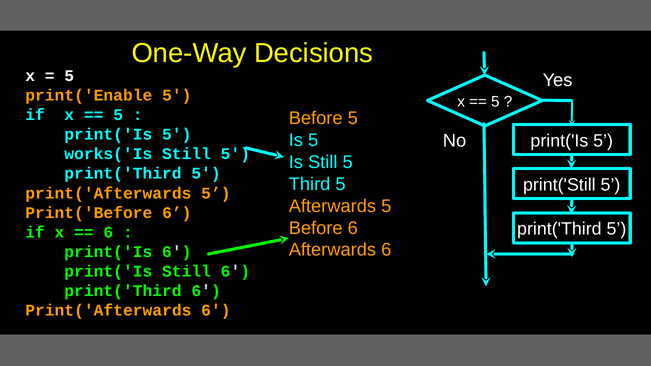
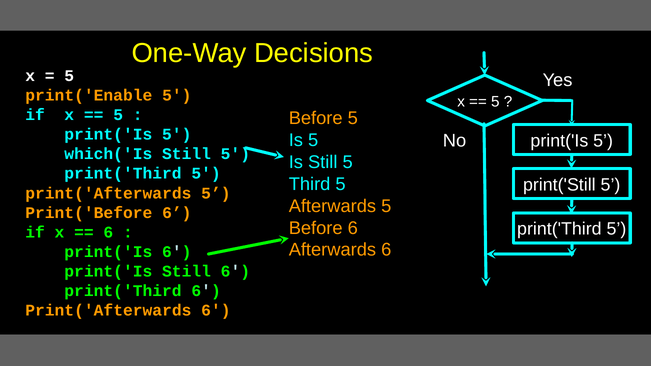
works('Is: works('Is -> which('Is (108, 154)
